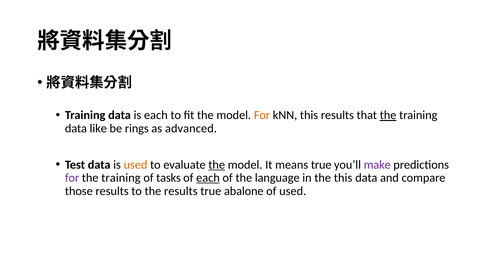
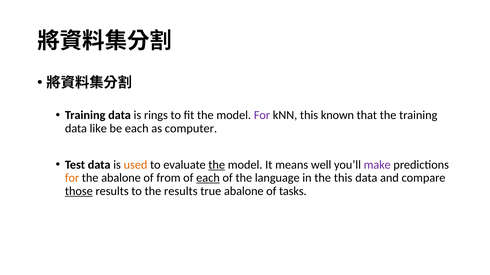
is each: each -> rings (156, 116)
For colour: orange -> purple (262, 116)
this results: results -> known (337, 116)
the underline: present -> none (388, 116)
be rings: rings -> each (137, 129)
advanced: advanced -> computer (191, 129)
means true: true -> well (321, 165)
for colour: purple -> orange (72, 178)
training: training -> abalone (121, 178)
tasks: tasks -> from (168, 178)
those underline: none -> present (79, 191)
of used: used -> tasks (293, 191)
